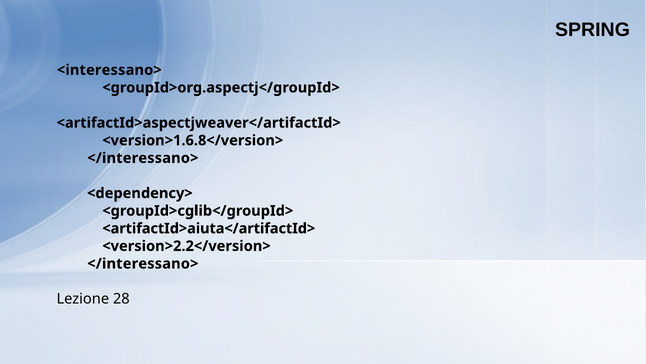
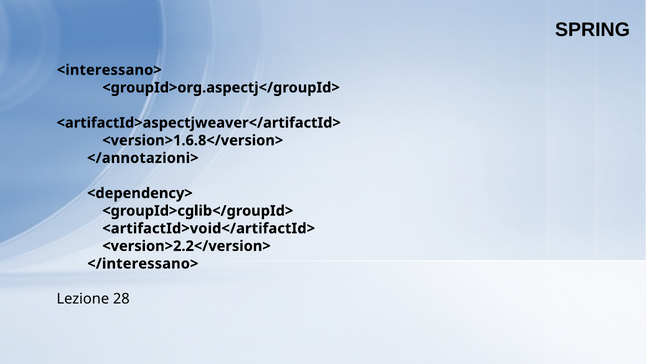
</interessano>: </interessano> -> </annotazioni> (143, 158)
<artifactId>aiuta</artifactId>: <artifactId>aiuta</artifactId> -> <artifactId>void</artifactId> (209, 228)
